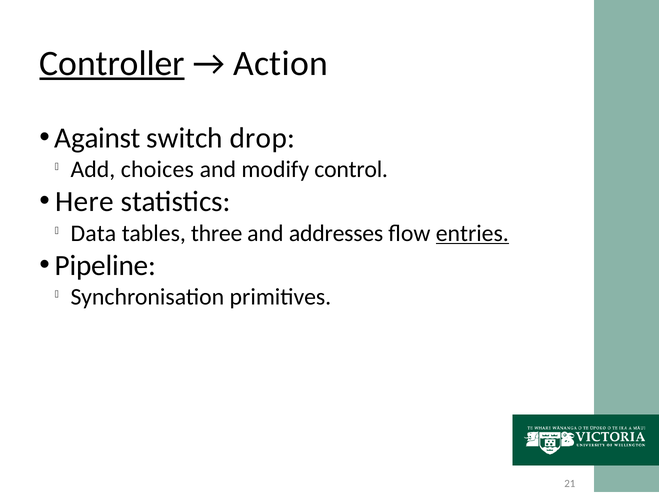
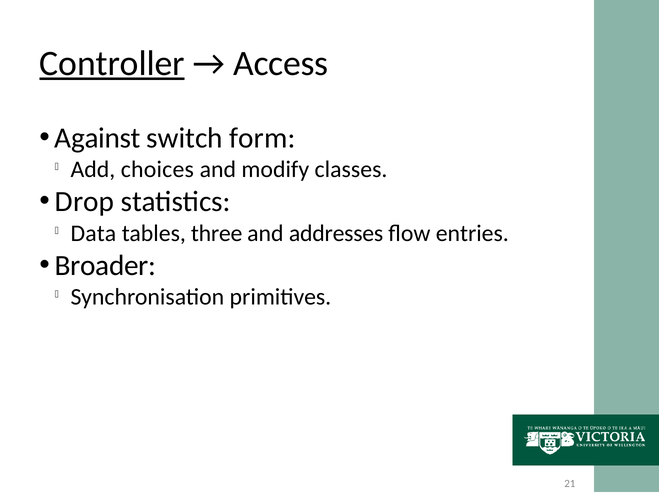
Action: Action -> Access (281, 63)
drop: drop -> form (262, 138)
control: control -> classes (351, 170)
Here: Here -> Drop (85, 202)
entries underline: present -> none (472, 233)
Pipeline: Pipeline -> Broader (105, 266)
